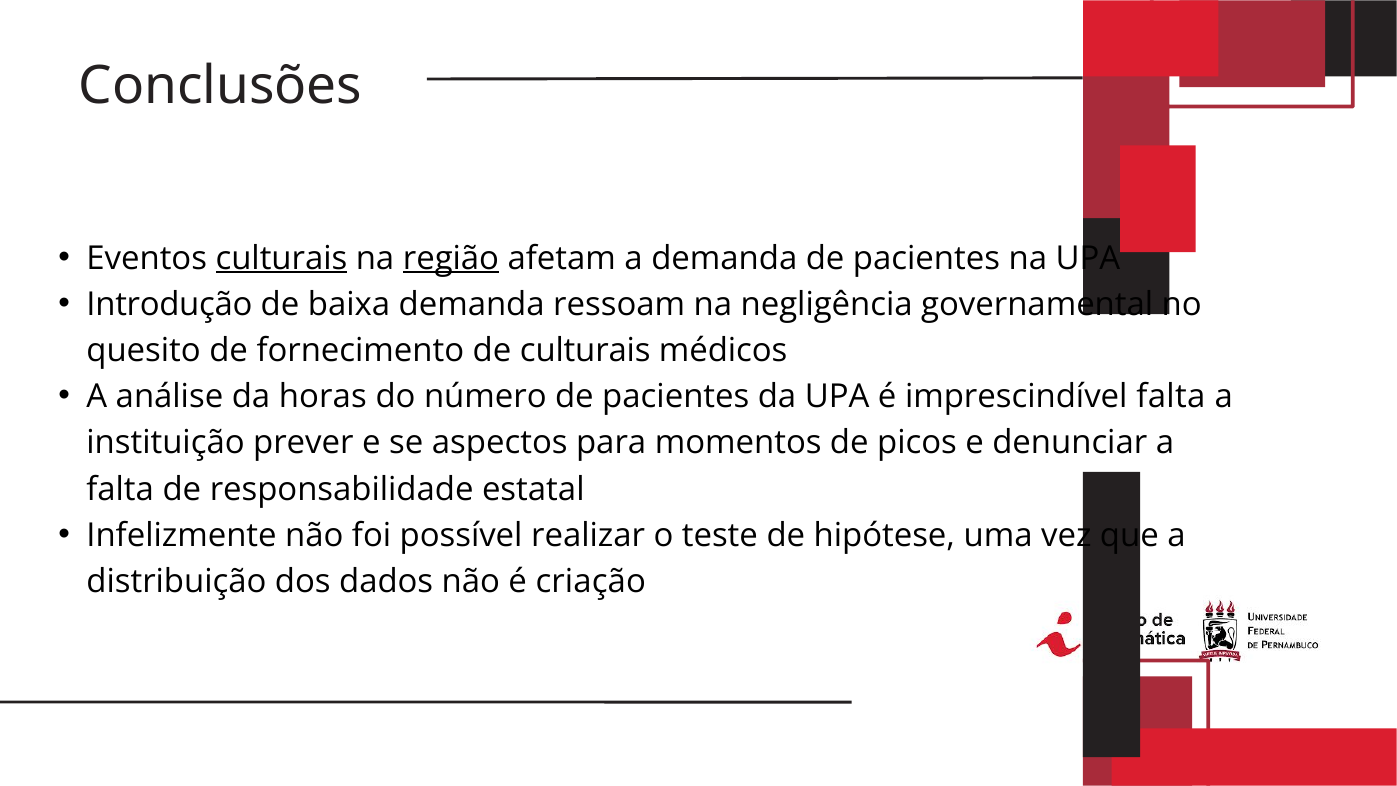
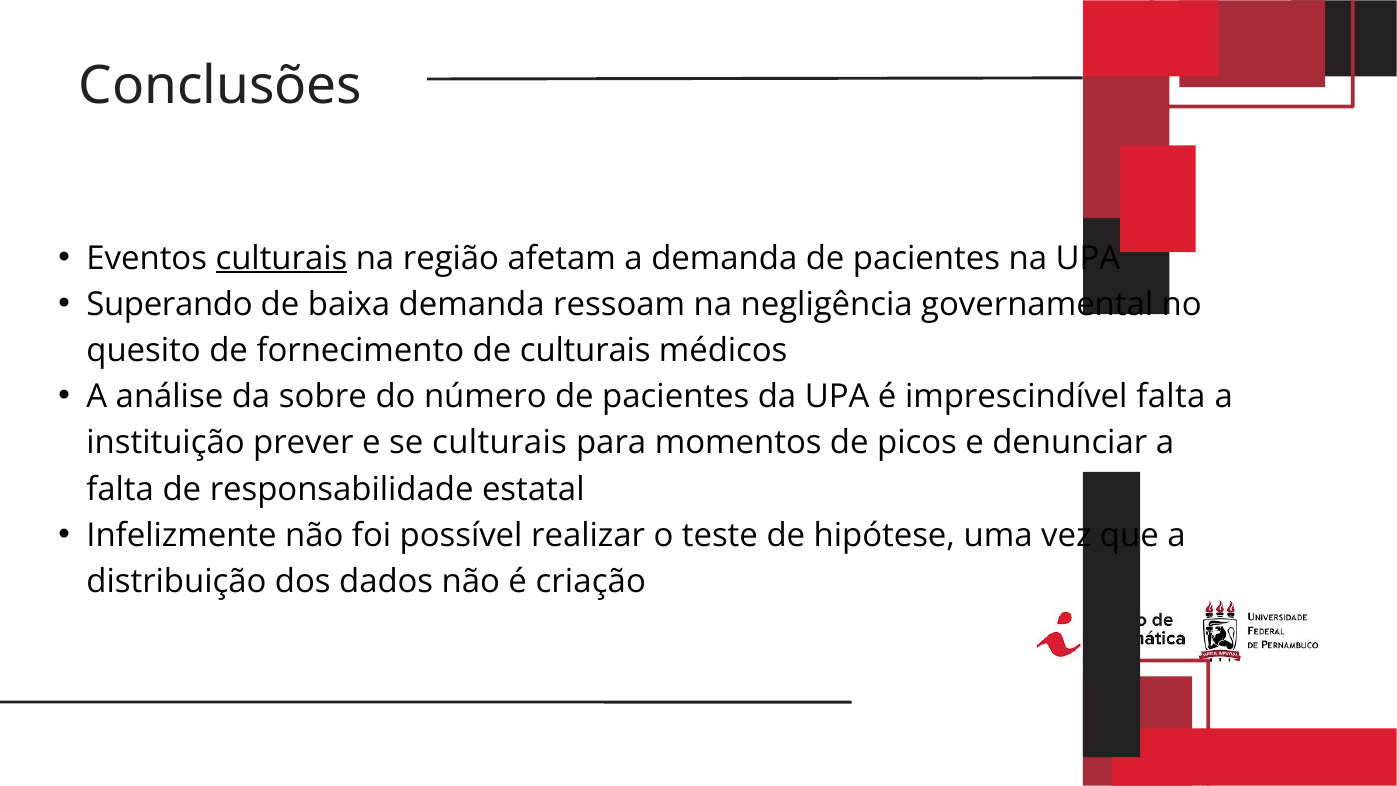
região underline: present -> none (451, 258)
Introdução: Introdução -> Superando (169, 304)
horas: horas -> sobre (323, 397)
se aspectos: aspectos -> culturais (500, 443)
